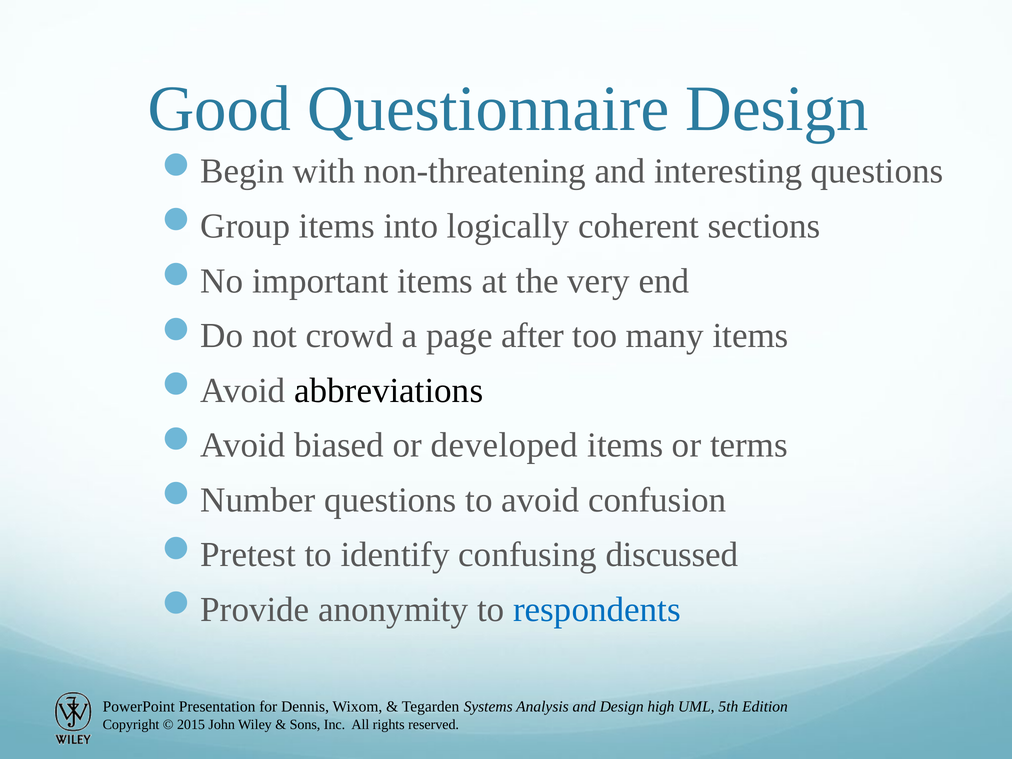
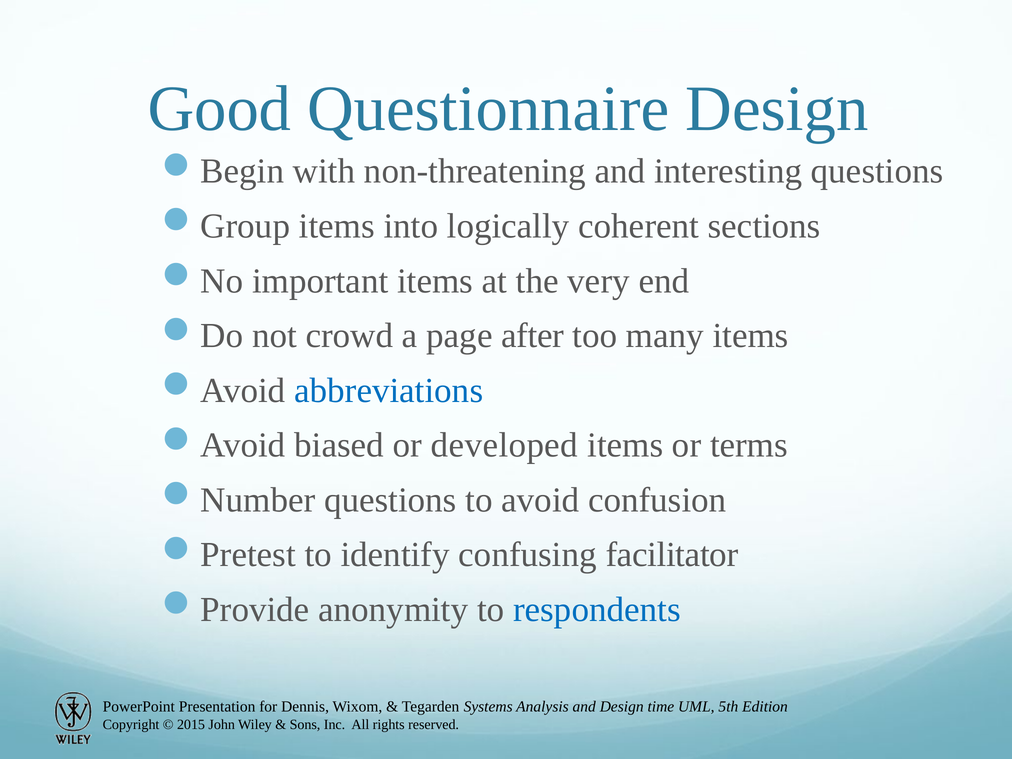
abbreviations colour: black -> blue (389, 391)
discussed: discussed -> facilitator (672, 555)
high: high -> time (661, 707)
